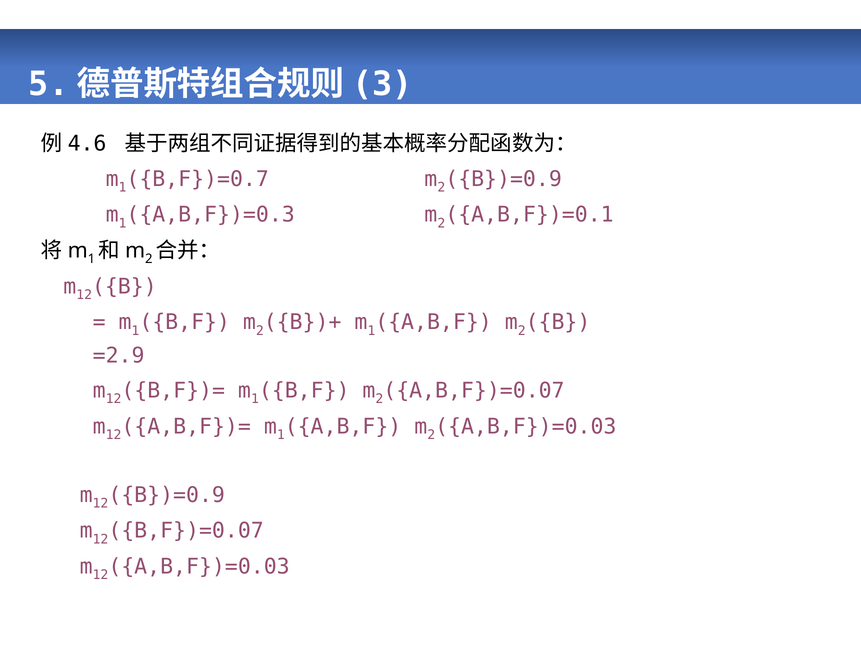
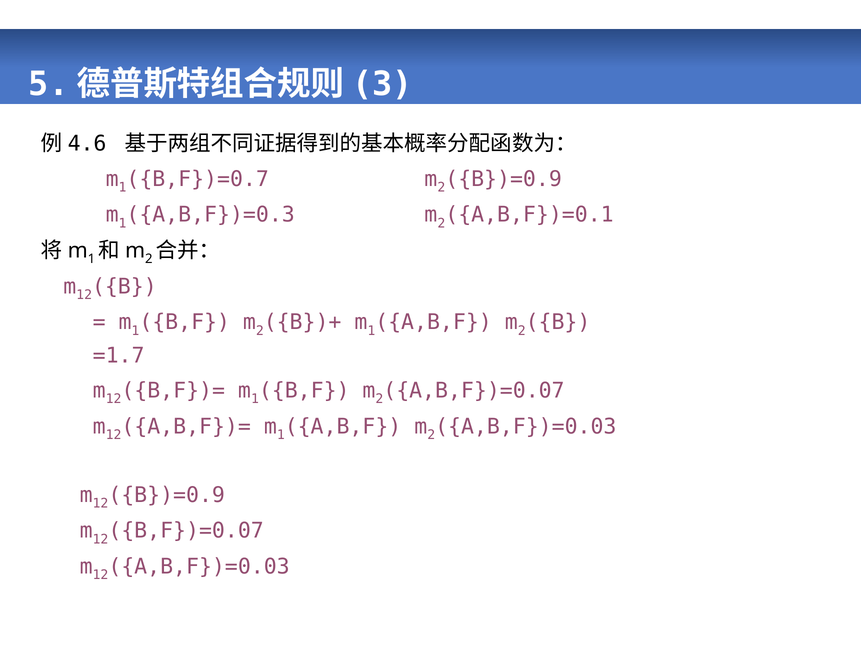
=2.9: =2.9 -> =1.7 (119, 355)
